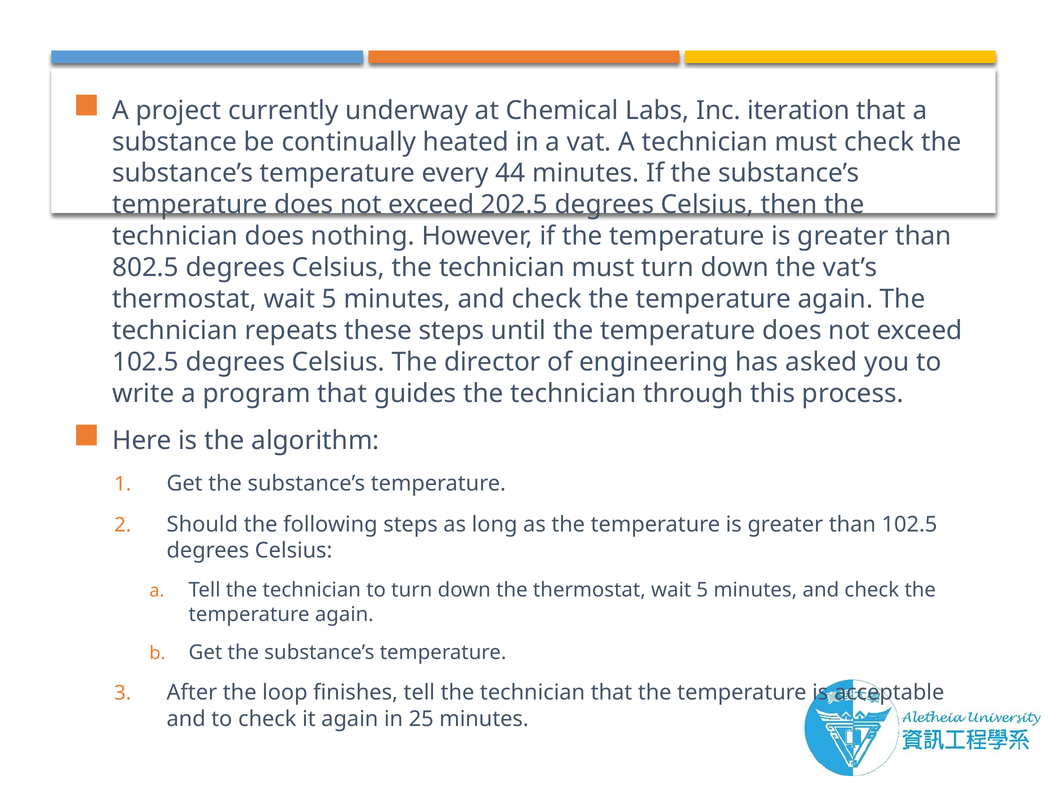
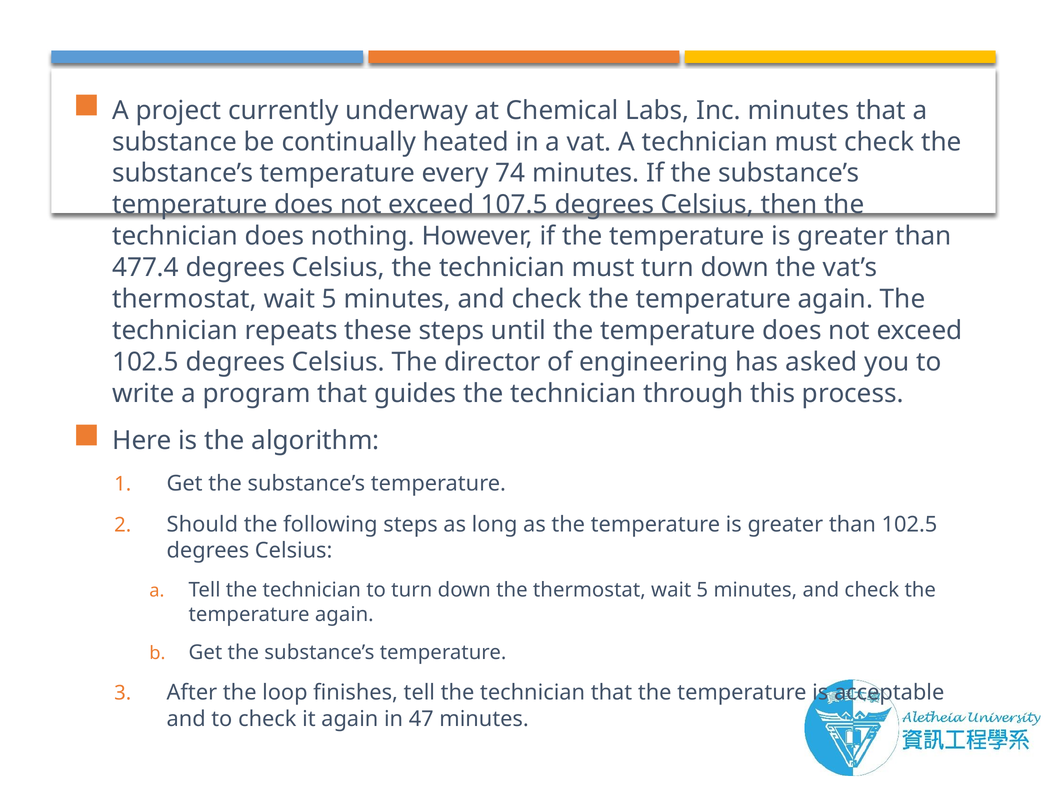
Inc iteration: iteration -> minutes (798, 110)
44: 44 -> 74 (510, 173)
202.5: 202.5 -> 107.5 (514, 205)
802.5: 802.5 -> 477.4 (146, 268)
25: 25 -> 47 (421, 719)
